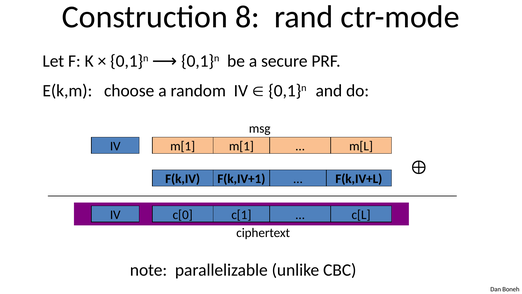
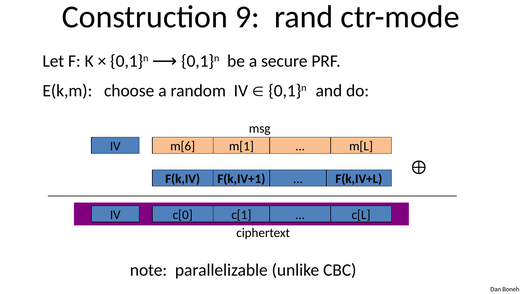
8: 8 -> 9 (247, 17)
m[1: m[1 -> m[6 (183, 146)
